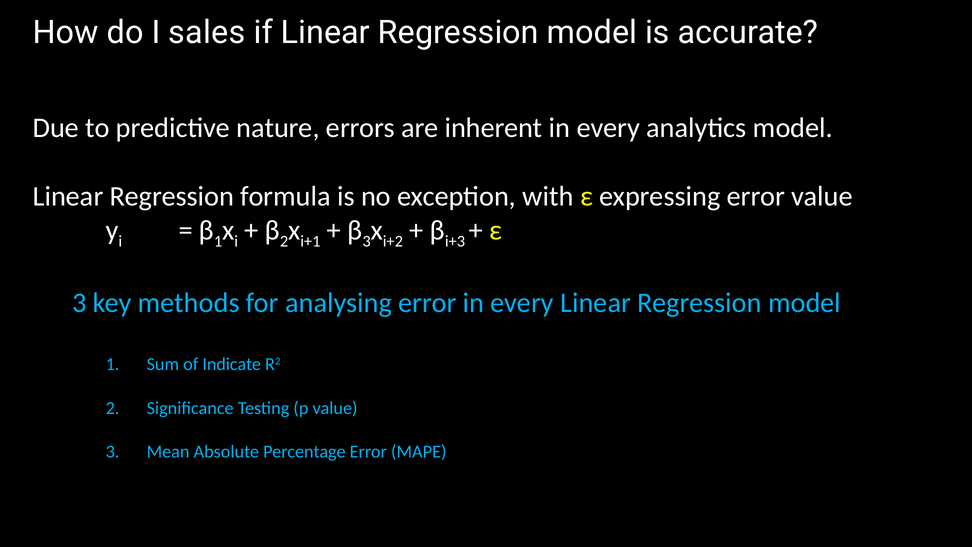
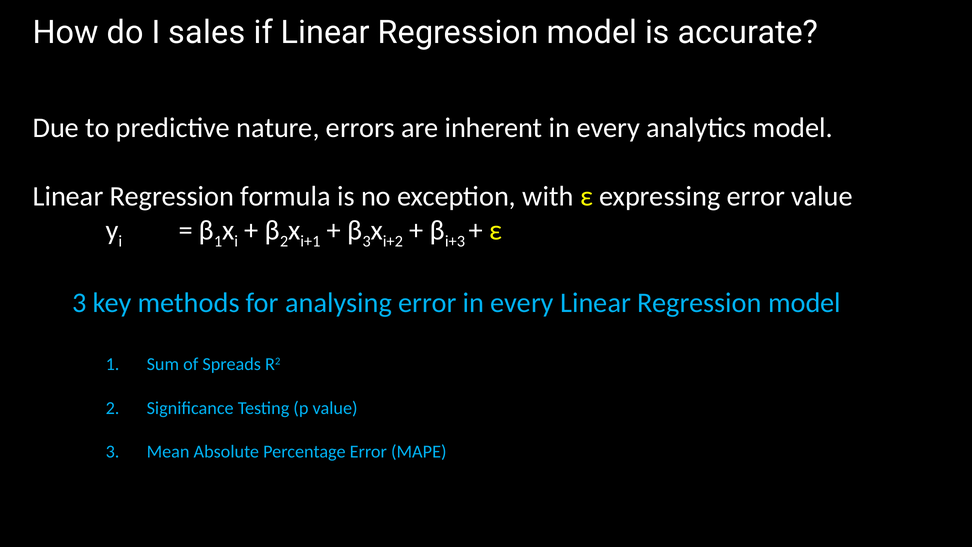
Indicate: Indicate -> Spreads (232, 364)
